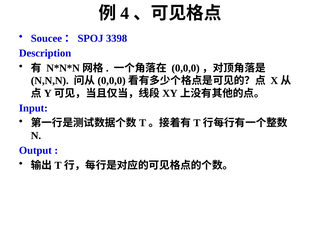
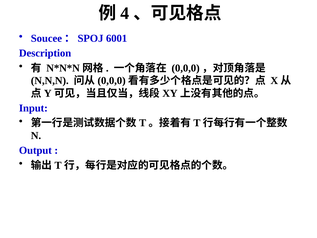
3398: 3398 -> 6001 (117, 38)
